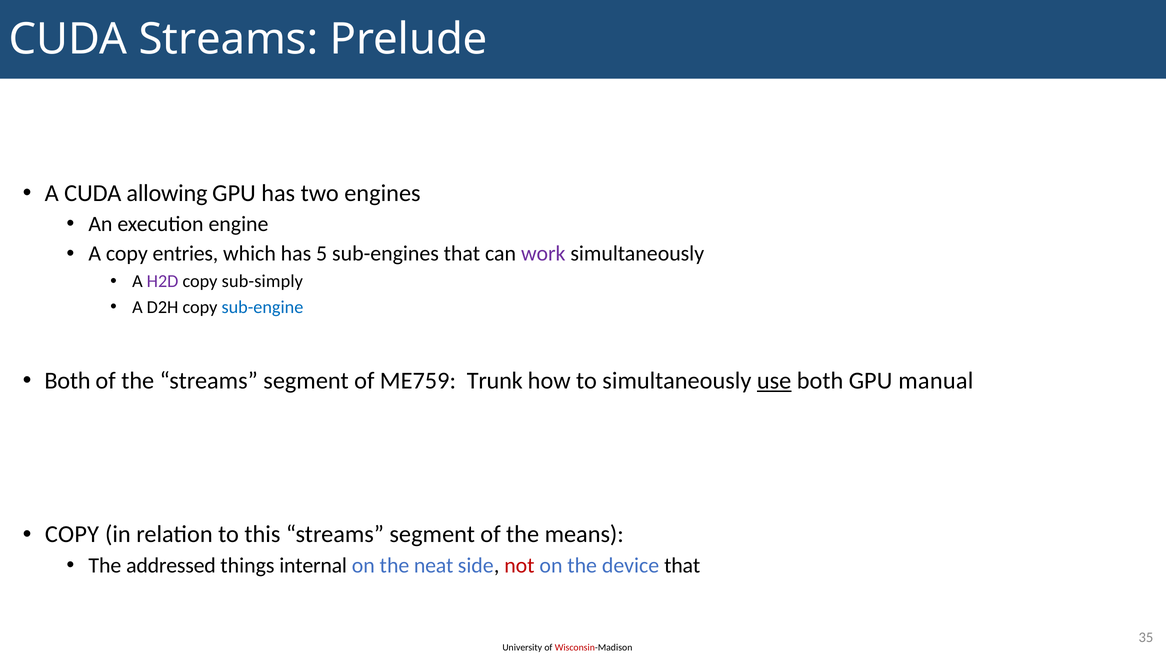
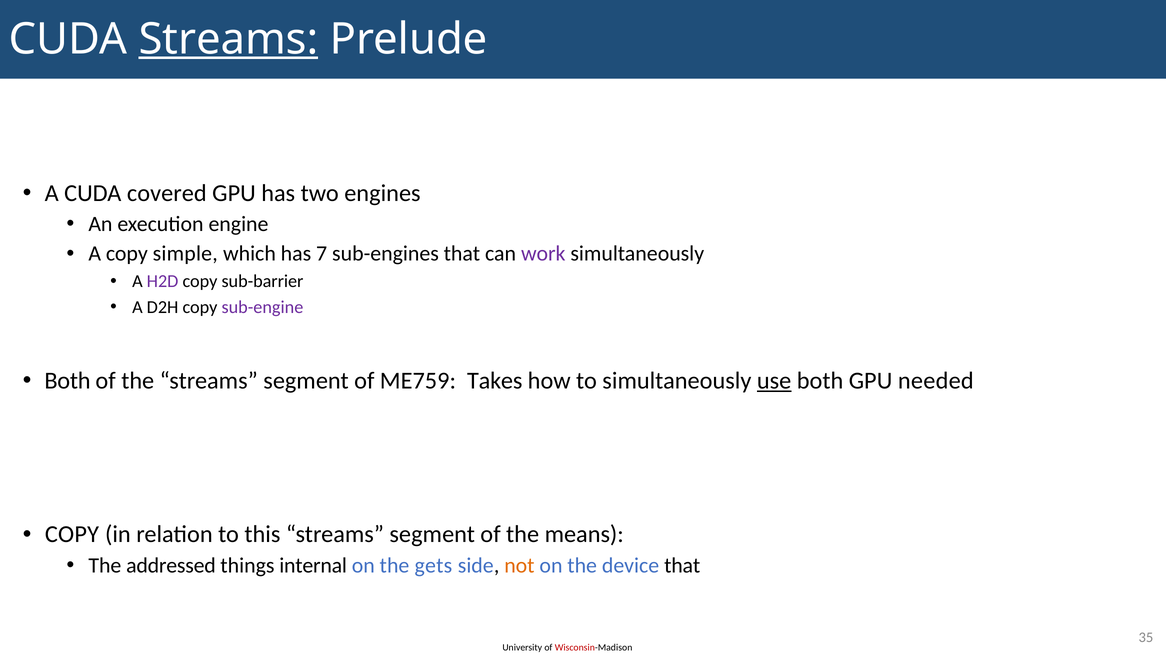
Streams underline: none -> present (228, 39)
allowing: allowing -> covered (167, 193)
entries: entries -> simple (185, 254)
5: 5 -> 7 (322, 254)
sub-simply: sub-simply -> sub-barrier (262, 281)
sub-engine colour: blue -> purple (262, 307)
Trunk: Trunk -> Takes (495, 381)
manual: manual -> needed (936, 381)
neat: neat -> gets (433, 565)
not colour: red -> orange (519, 565)
